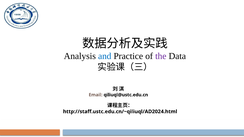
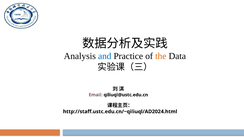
the colour: purple -> orange (161, 56)
